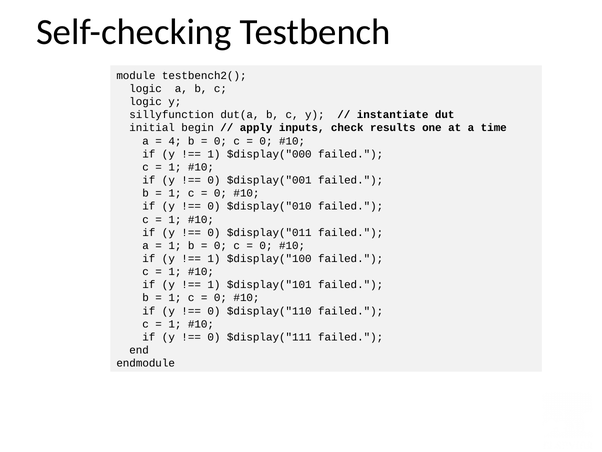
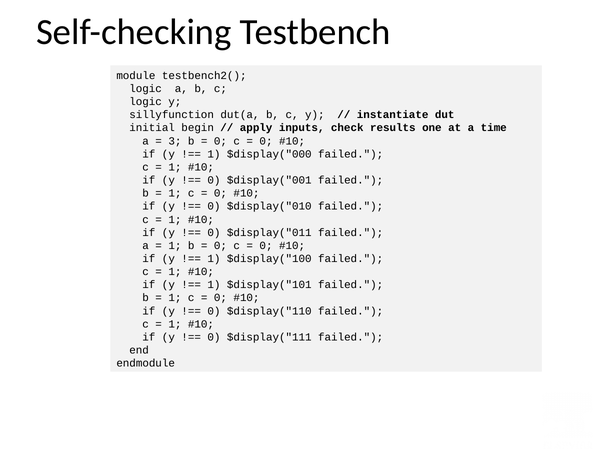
4: 4 -> 3 (175, 141)
